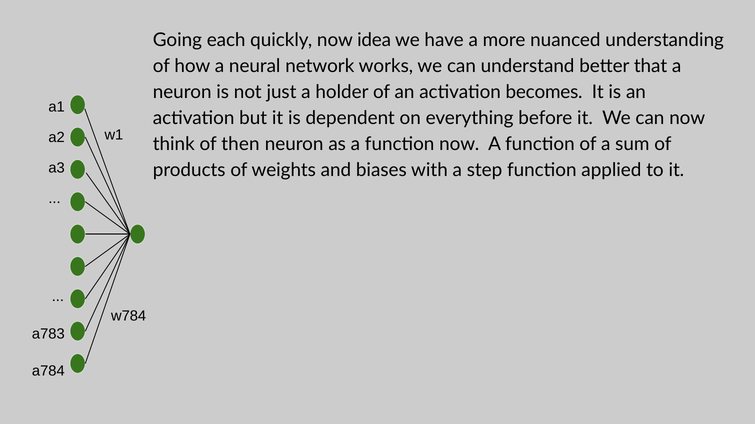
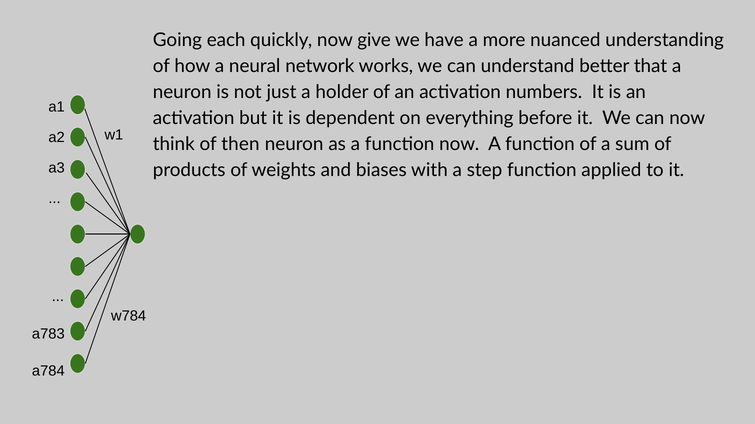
idea: idea -> give (374, 40)
becomes: becomes -> numbers (544, 92)
